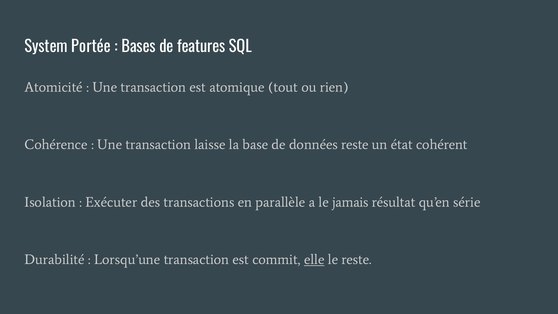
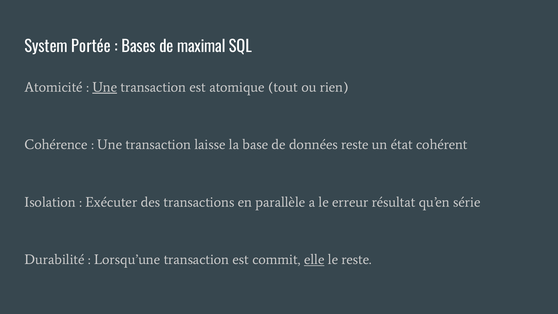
features: features -> maximal (201, 47)
Une underline: none -> present (105, 87)
jamais: jamais -> erreur (350, 202)
